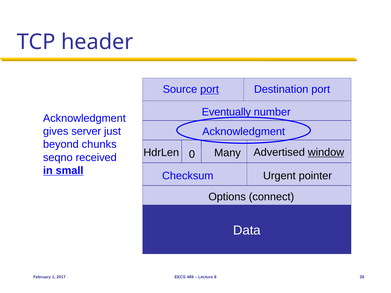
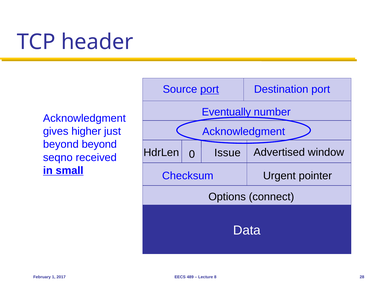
server: server -> higher (86, 131)
beyond chunks: chunks -> beyond (99, 145)
window underline: present -> none (326, 152)
Many: Many -> Issue (227, 153)
